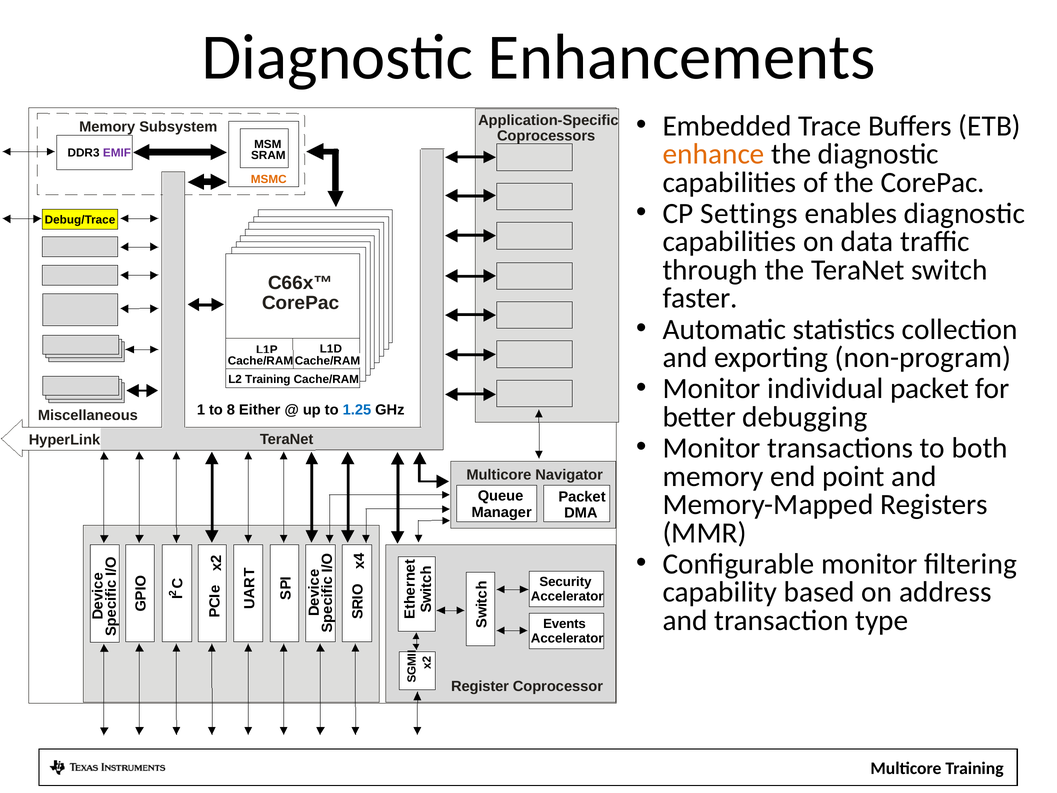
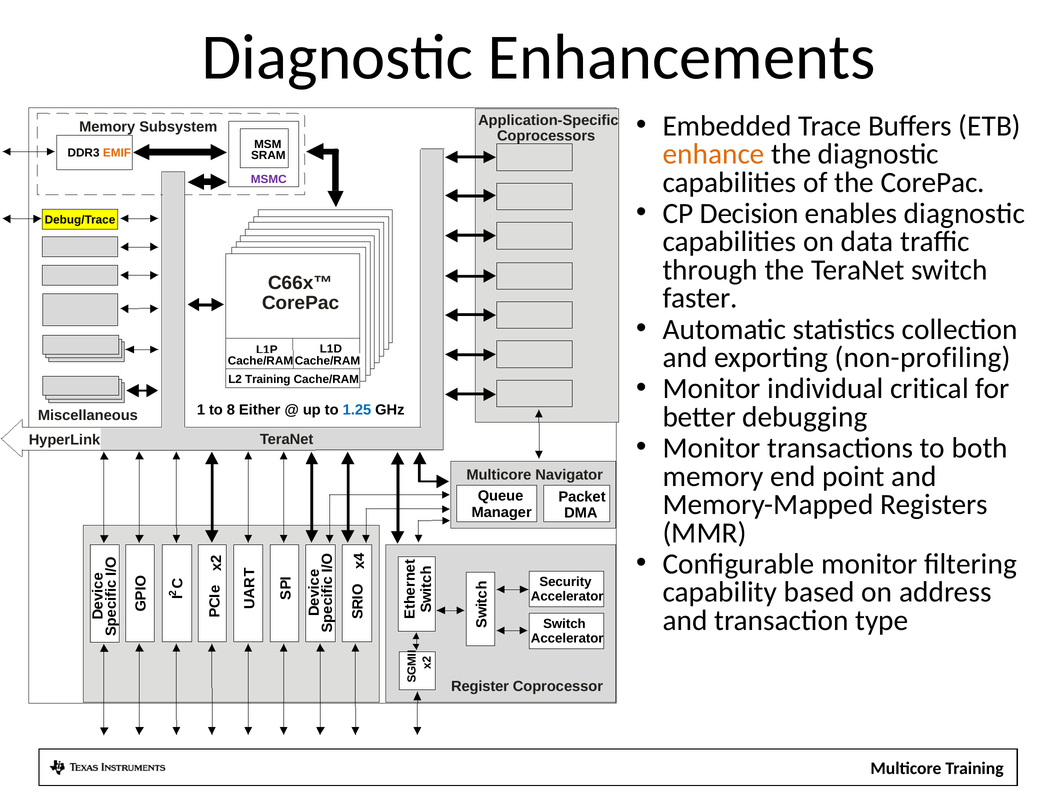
EMIF colour: purple -> orange (117, 153)
MSMC colour: orange -> purple (269, 179)
Settings: Settings -> Decision (749, 213)
non-program: non-program -> non-profiling (923, 357)
individual packet: packet -> critical (929, 389)
Events: Events -> Switch (564, 624)
